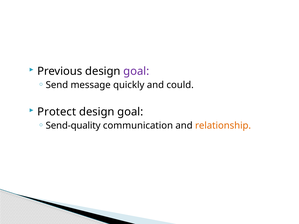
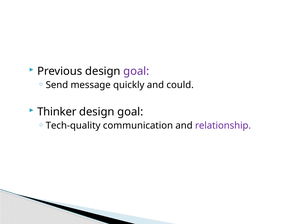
Protect: Protect -> Thinker (57, 112)
Send-quality: Send-quality -> Tech-quality (73, 126)
relationship colour: orange -> purple (223, 126)
